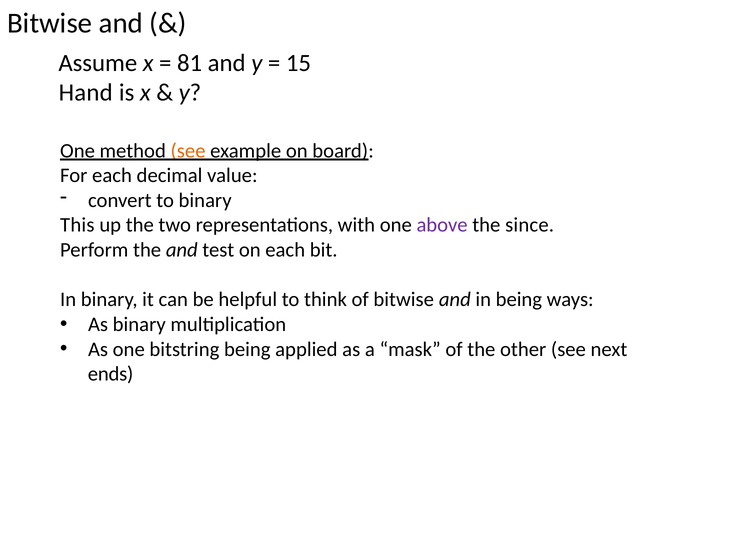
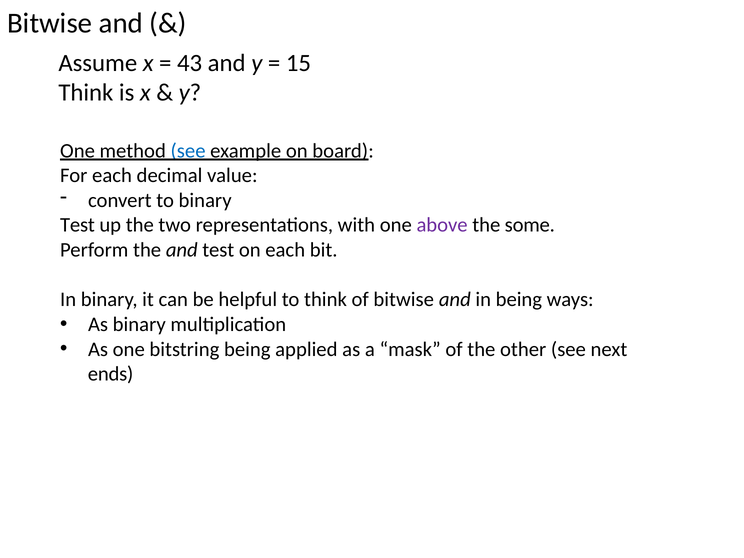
81: 81 -> 43 (190, 63)
Hand: Hand -> Think (86, 93)
see colour: orange -> blue (188, 151)
This: This -> Test (77, 225)
since: since -> some (530, 225)
